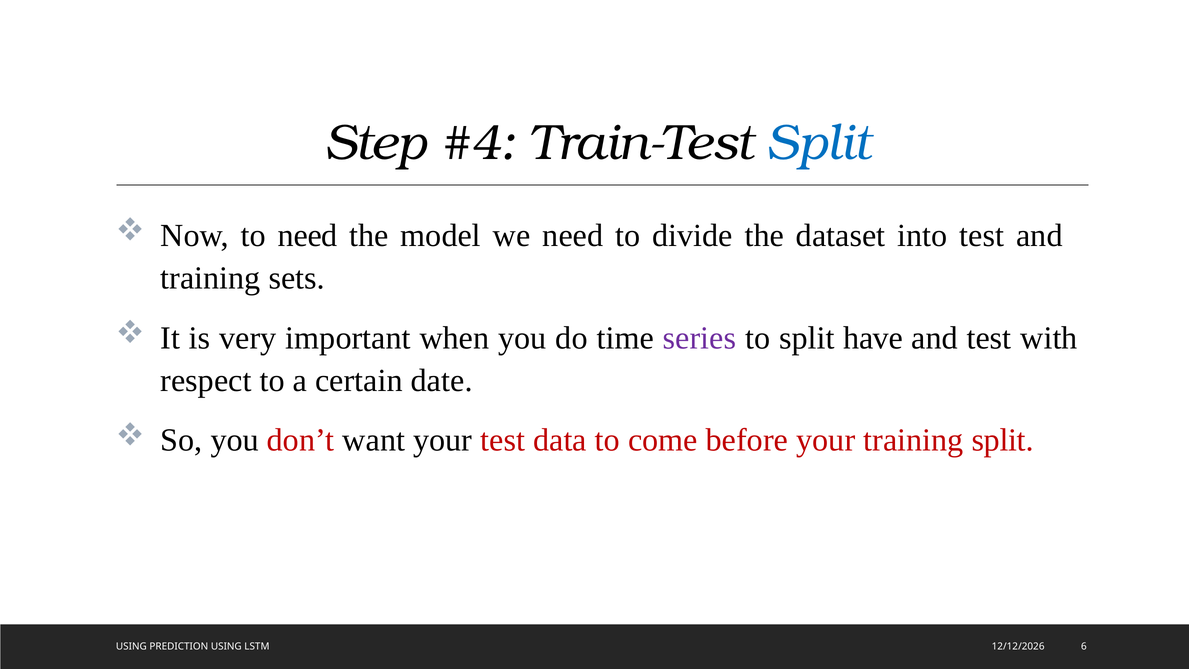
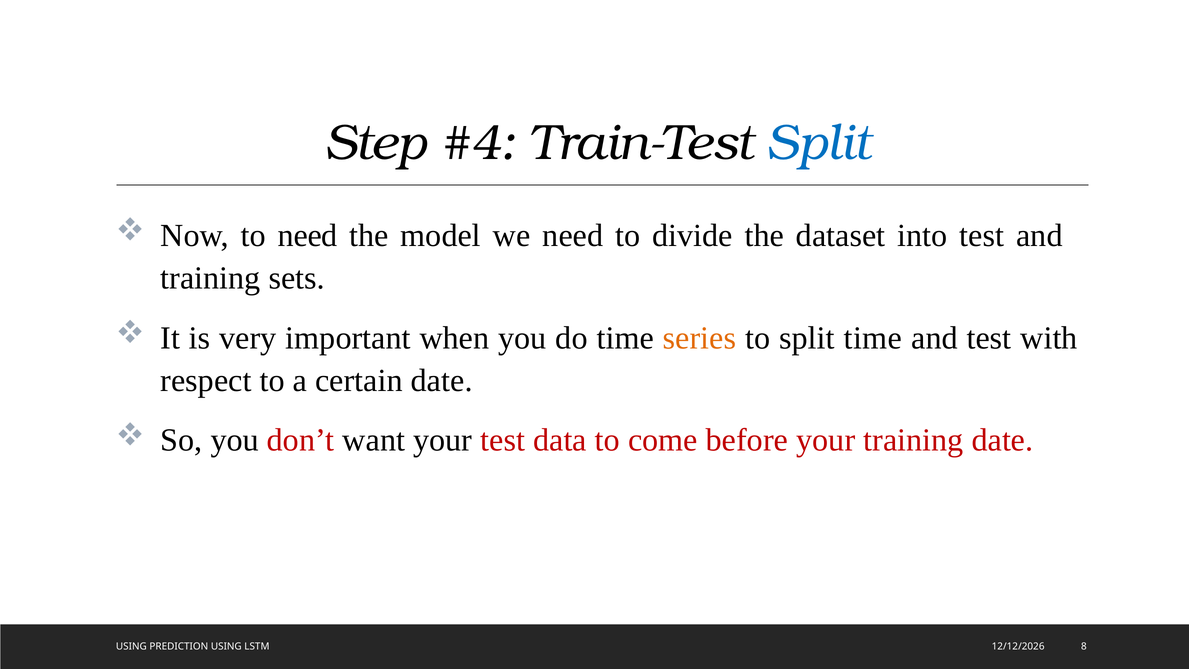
series colour: purple -> orange (699, 338)
split have: have -> time (873, 338)
training split: split -> date (1002, 440)
6: 6 -> 8 (1084, 646)
